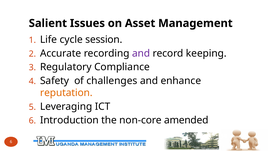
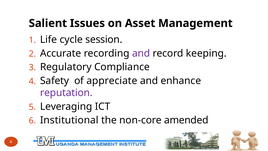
challenges: challenges -> appreciate (112, 81)
reputation colour: orange -> purple (66, 93)
Introduction: Introduction -> Institutional (69, 120)
